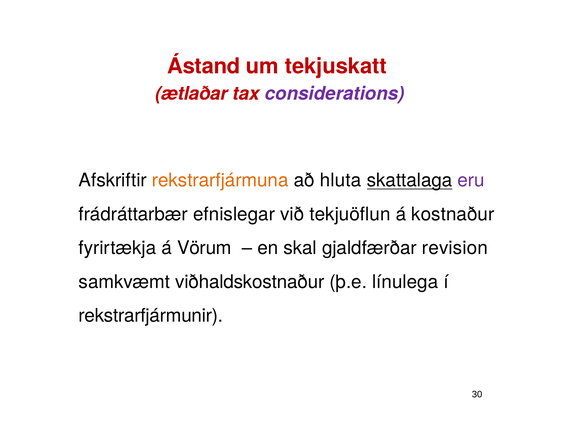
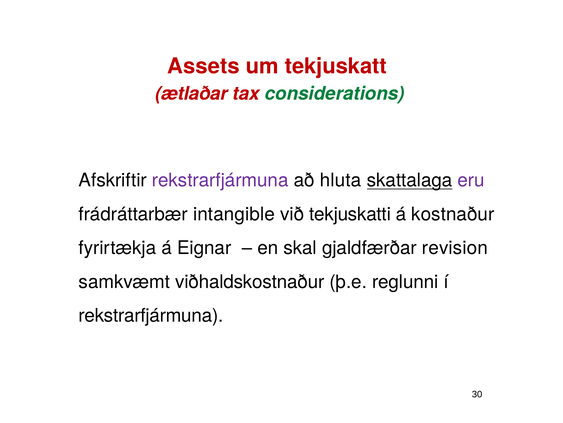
Ástand: Ástand -> Assets (203, 66)
considerations colour: purple -> green (335, 94)
rekstrarfjármuna colour: orange -> purple (220, 180)
efnislegar: efnislegar -> intangible (234, 214)
tekjuöflun: tekjuöflun -> tekjuskatti (350, 214)
Vörum: Vörum -> Eignar (204, 248)
línulega: línulega -> reglunni (405, 281)
rekstrarfjármunir: rekstrarfjármunir -> rekstrarfjármuna (151, 315)
